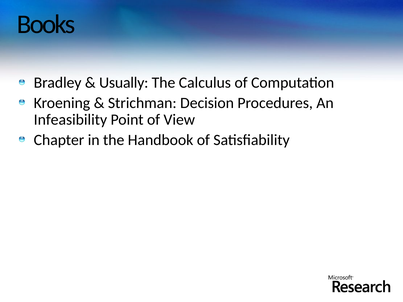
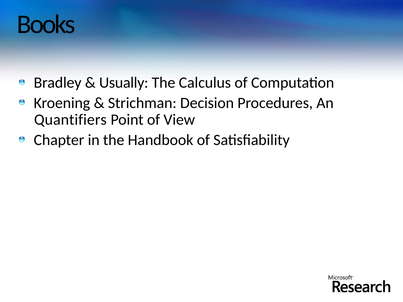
Infeasibility: Infeasibility -> Quantifiers (70, 120)
